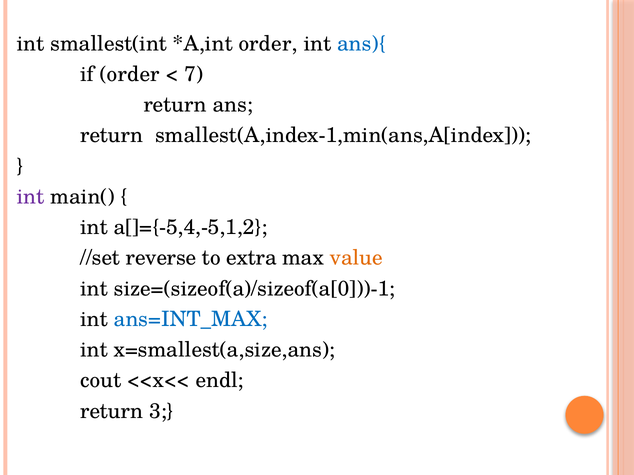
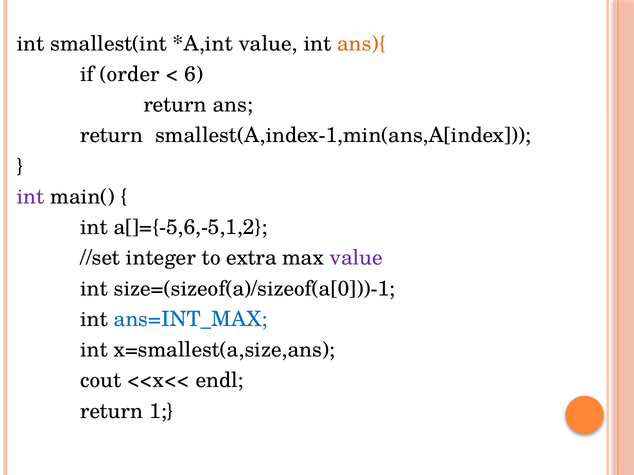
order: order -> value (268, 44)
ans){ colour: blue -> orange (361, 44)
7: 7 -> 6 (194, 74)
a[]={-5,4,-5,1,2: a[]={-5,4,-5,1,2 -> a[]={-5,6,-5,1,2 (191, 228)
reverse: reverse -> integer (161, 258)
value colour: orange -> purple (356, 258)
3: 3 -> 1 (162, 412)
